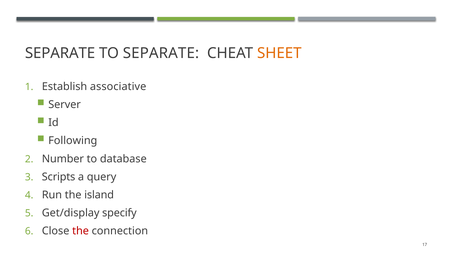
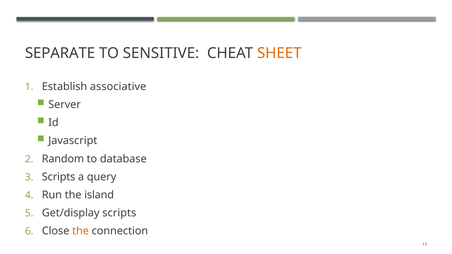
TO SEPARATE: SEPARATE -> SENSITIVE (161, 53)
Following: Following -> Javascript (73, 141)
Number: Number -> Random (63, 159)
Get/display specify: specify -> scripts (119, 213)
the colour: red -> orange (81, 231)
